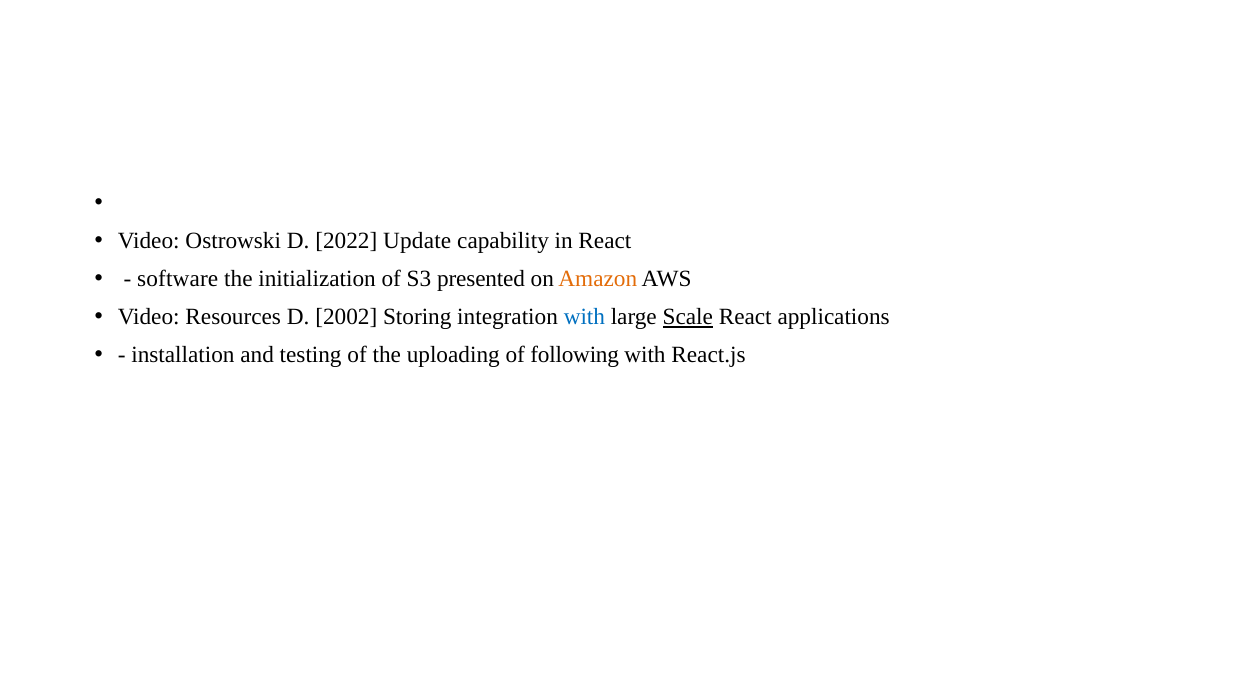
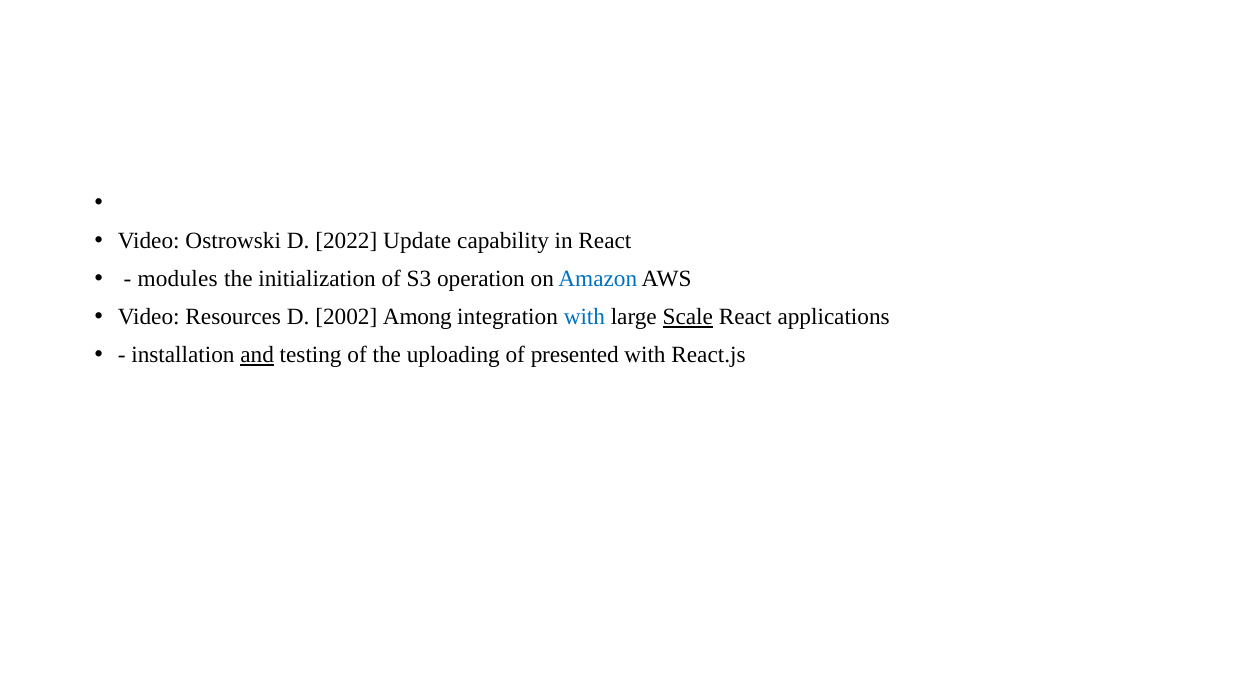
software: software -> modules (178, 279)
presented: presented -> operation (481, 279)
Amazon colour: orange -> blue (598, 279)
Storing: Storing -> Among (417, 317)
and underline: none -> present (257, 355)
following: following -> presented (575, 355)
